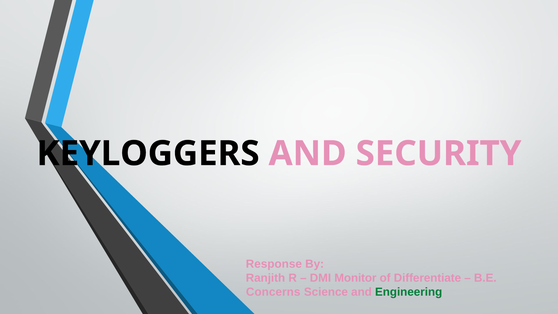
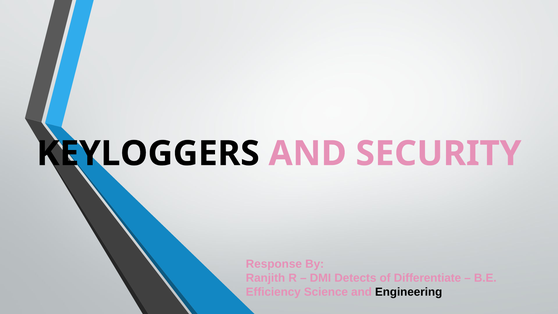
Monitor: Monitor -> Detects (355, 278)
Concerns: Concerns -> Efficiency (273, 292)
Engineering colour: green -> black (409, 292)
